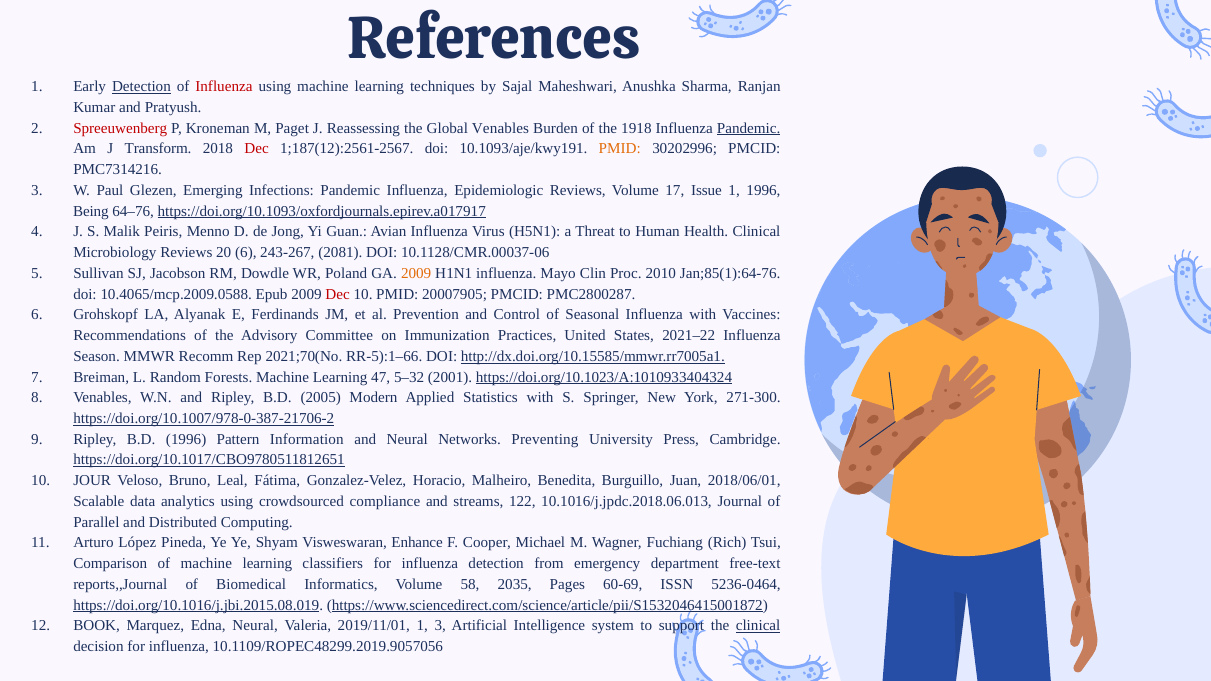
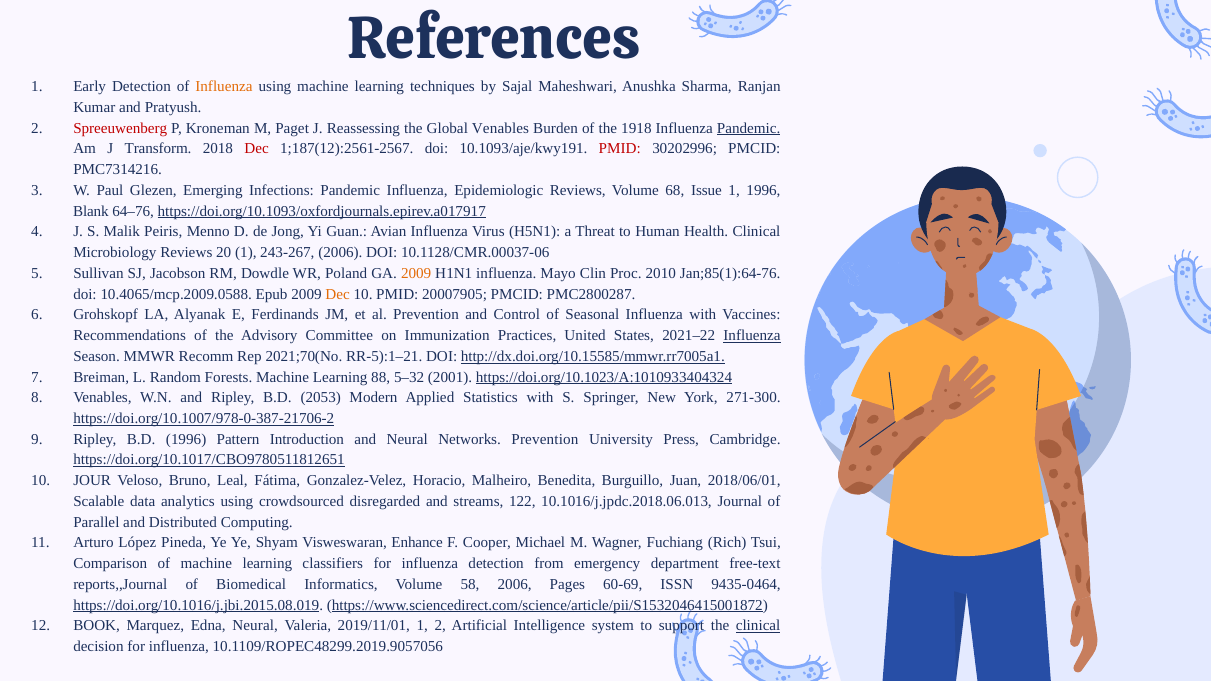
Detection underline: present -> none (141, 87)
Influenza colour: red -> orange (224, 87)
PMID colour: orange -> red (620, 149)
17: 17 -> 68 (675, 191)
Being: Being -> Blank (91, 211)
20 6: 6 -> 1 (246, 253)
243-267 2081: 2081 -> 2006 (340, 253)
Dec colour: red -> orange (338, 294)
Influenza underline: none -> present (752, 336)
RR-5):1–66: RR-5):1–66 -> RR-5):1–21 (384, 356)
47: 47 -> 88 (381, 377)
2005: 2005 -> 2053 (321, 398)
Information: Information -> Introduction (307, 439)
Networks Preventing: Preventing -> Prevention (545, 439)
compliance: compliance -> disregarded (385, 502)
58 2035: 2035 -> 2006 (515, 585)
5236-0464: 5236-0464 -> 9435-0464 (746, 585)
1 3: 3 -> 2 (440, 626)
